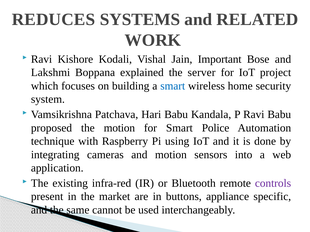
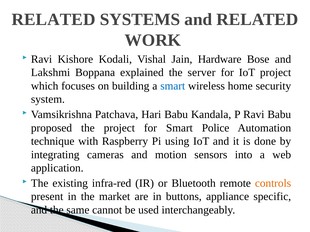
REDUCES: REDUCES -> RELATED (53, 20)
Important: Important -> Hardware (220, 59)
the motion: motion -> project (119, 128)
controls colour: purple -> orange (273, 184)
